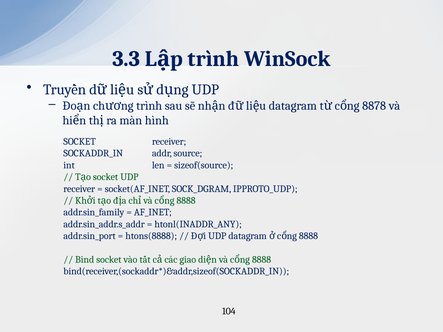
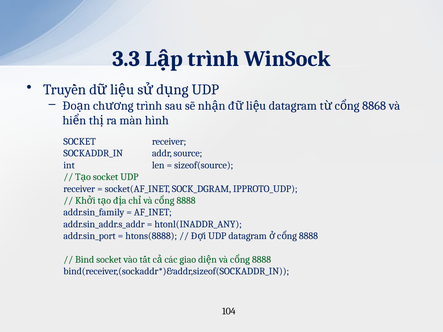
8878: 8878 -> 8868 (374, 106)
